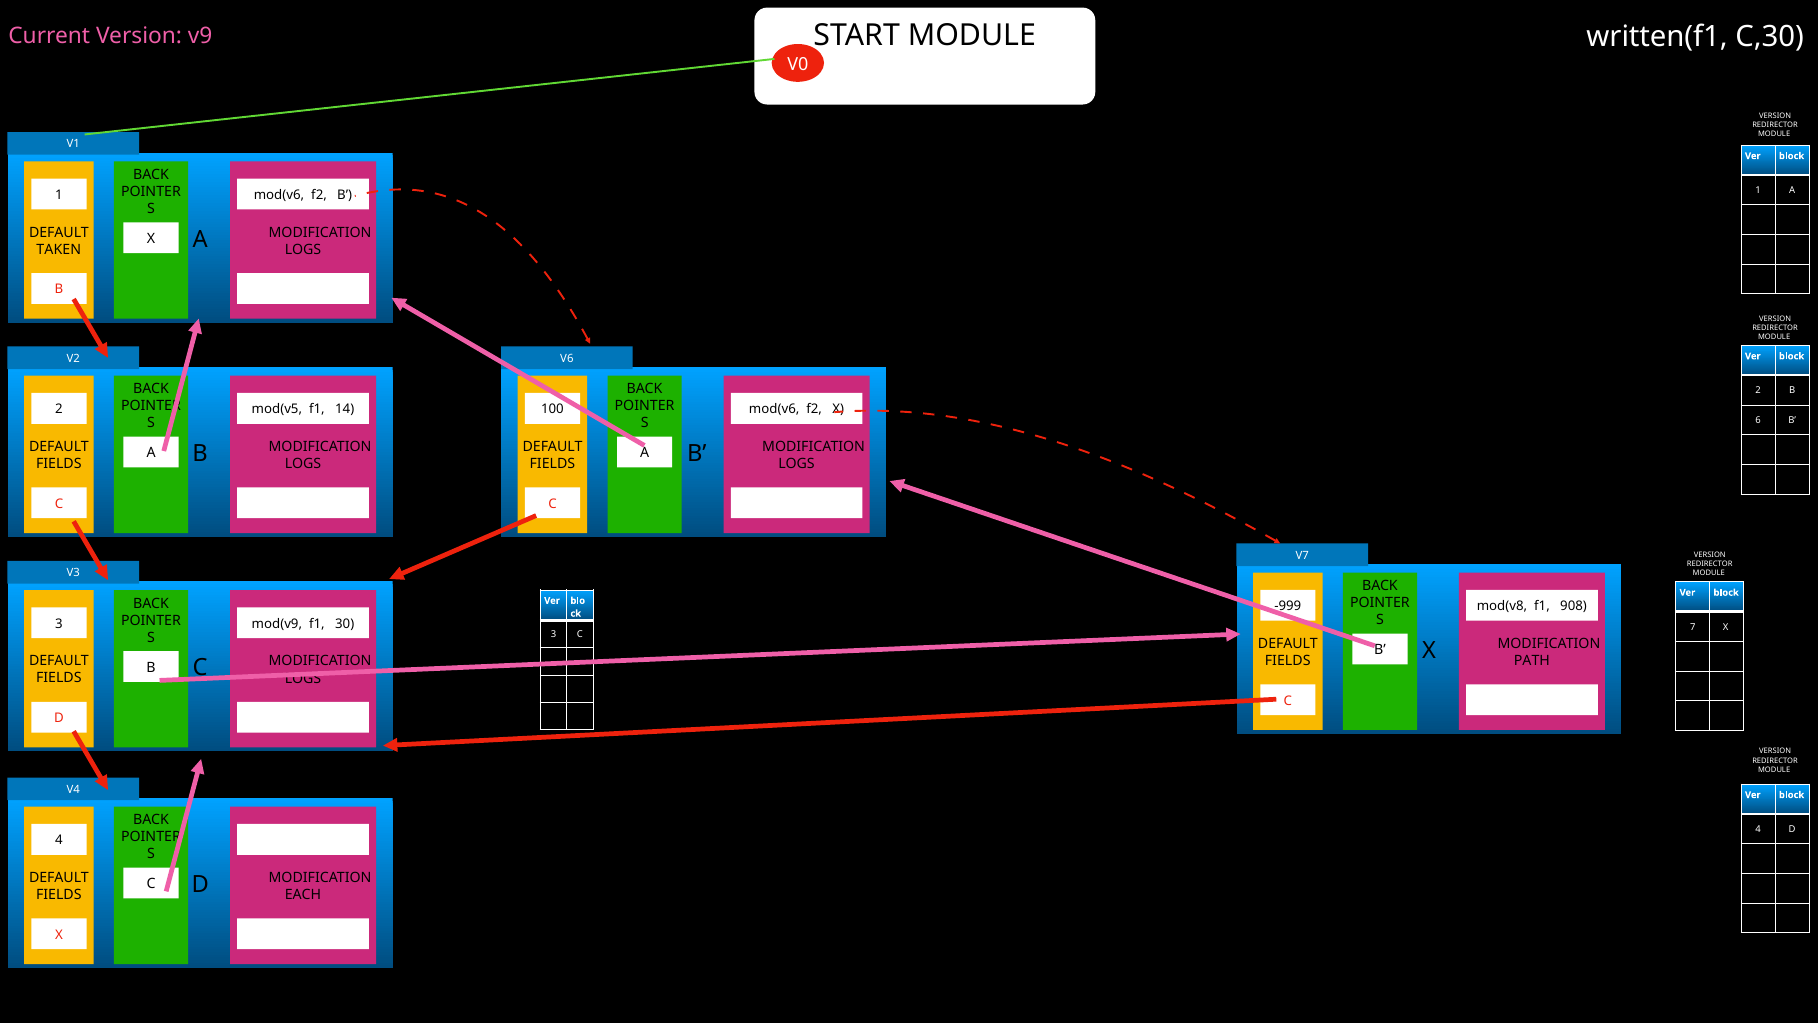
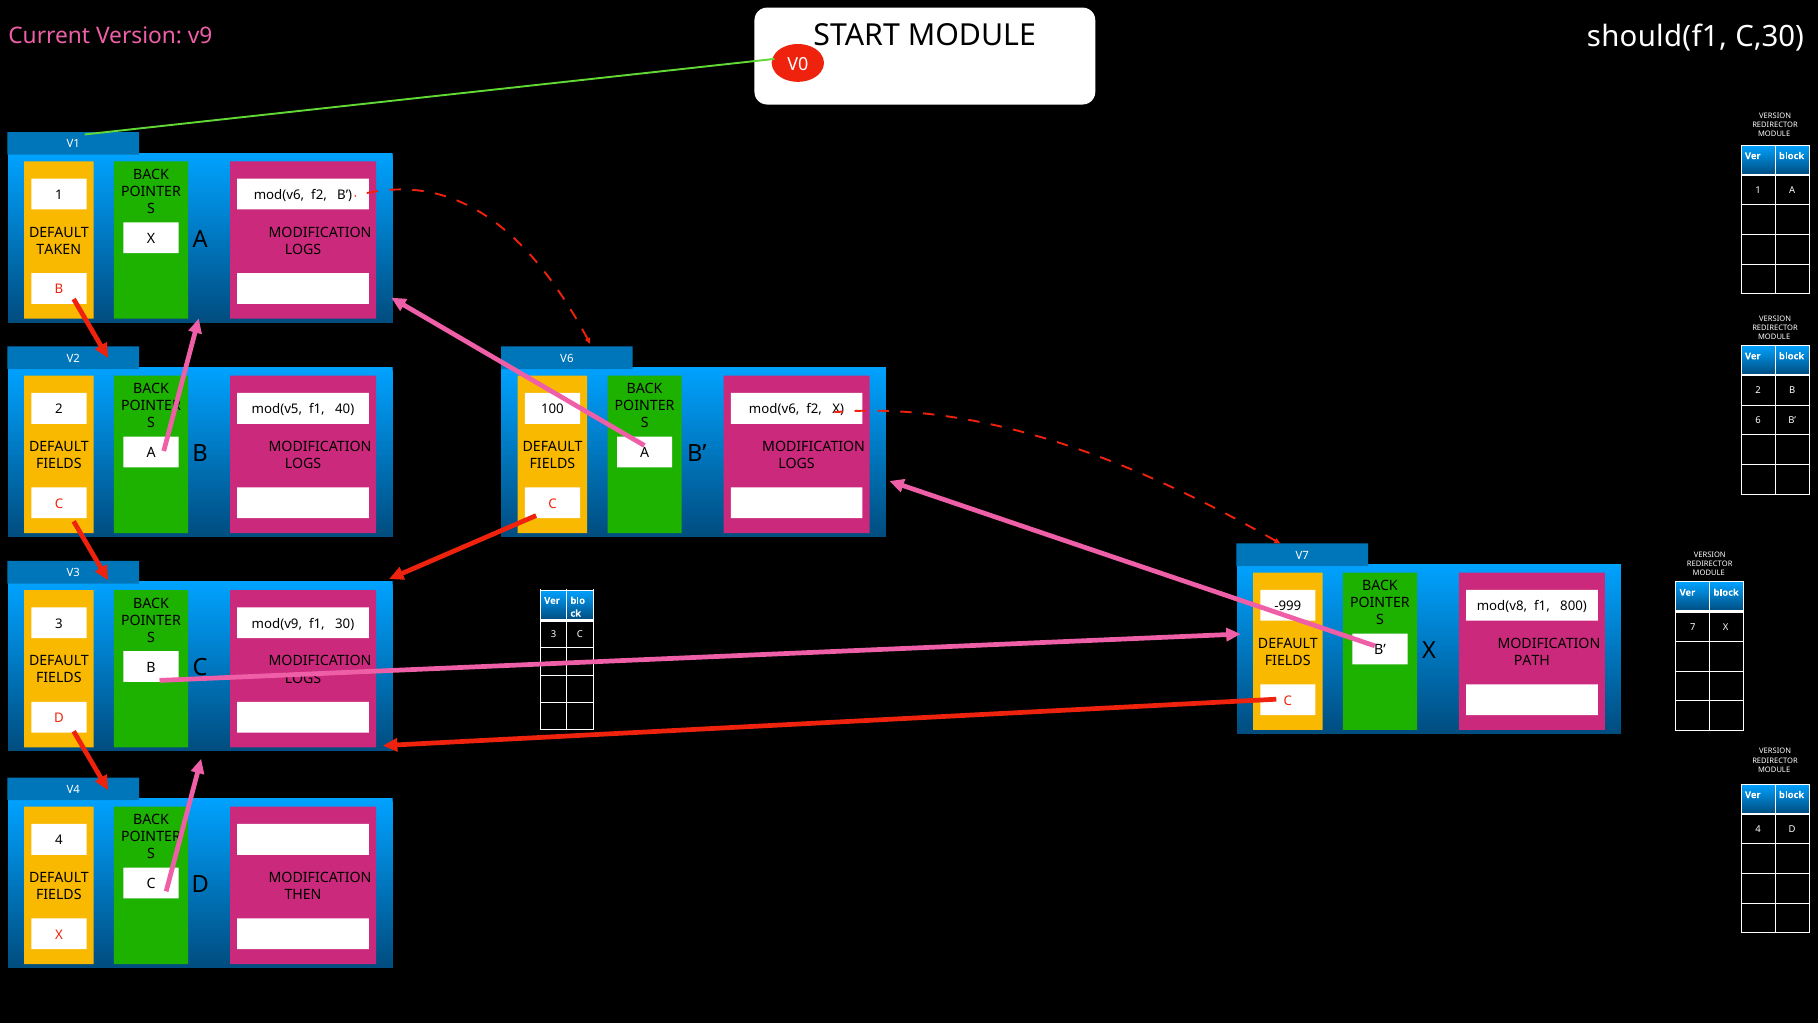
written(f1: written(f1 -> should(f1 (1657, 37)
14: 14 -> 40 (345, 409)
908: 908 -> 800 (1574, 606)
EACH: EACH -> THEN (303, 895)
